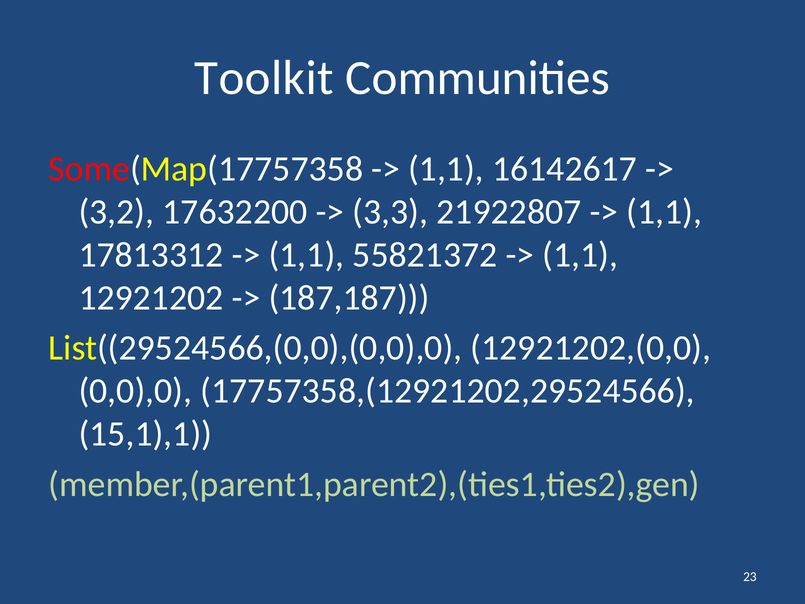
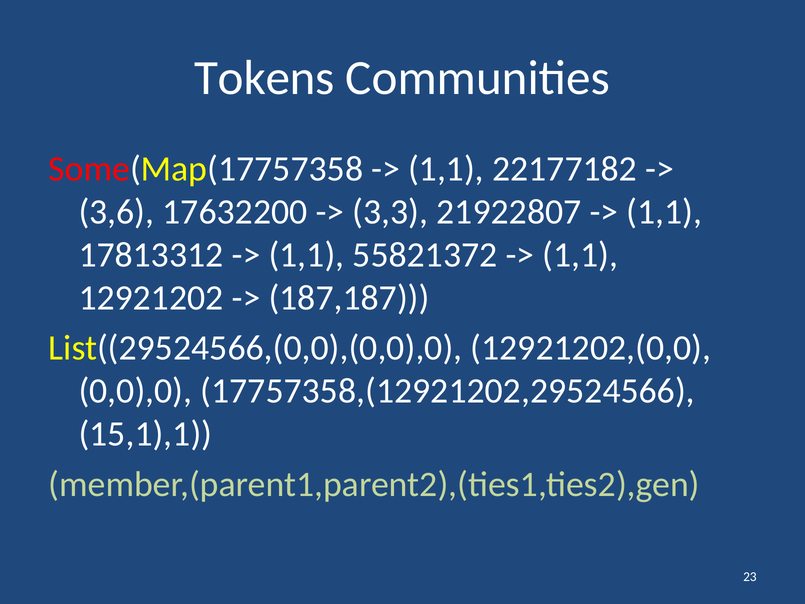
Toolkit: Toolkit -> Tokens (264, 78)
16142617: 16142617 -> 22177182 (565, 169)
3,2: 3,2 -> 3,6 (116, 212)
